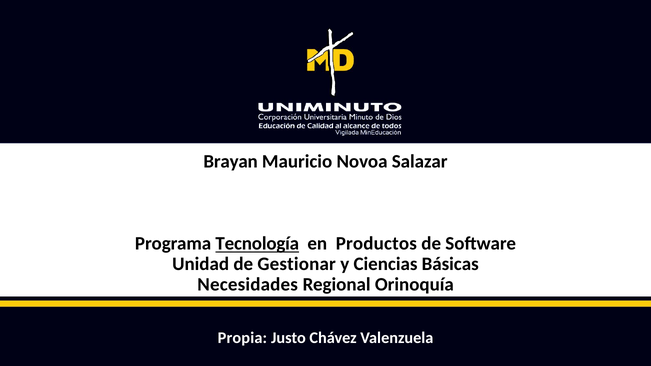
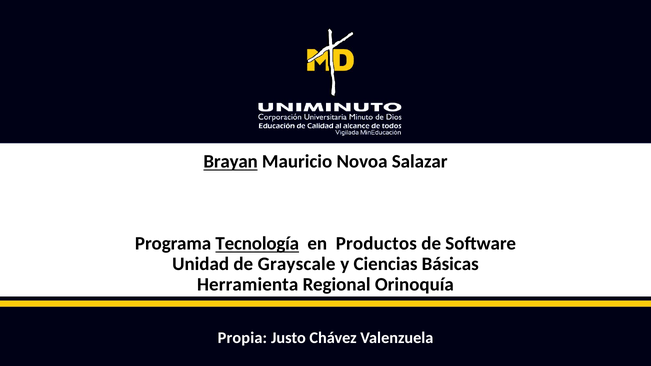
Brayan underline: none -> present (231, 162)
Gestionar: Gestionar -> Grayscale (297, 264)
Necesidades: Necesidades -> Herramienta (248, 285)
